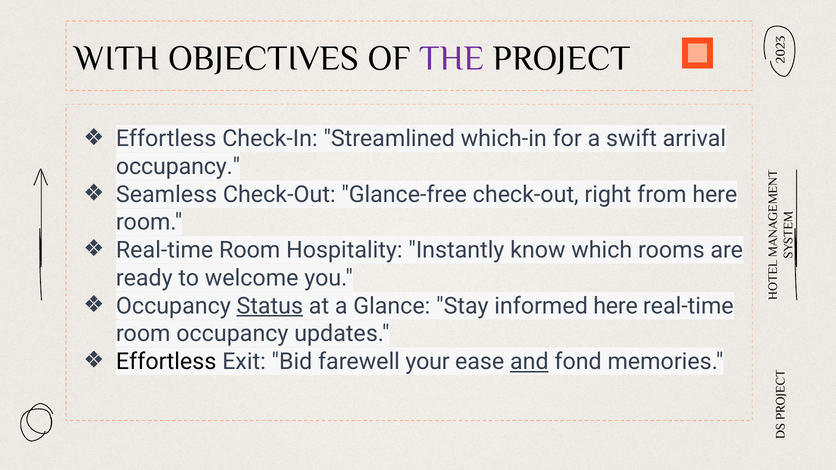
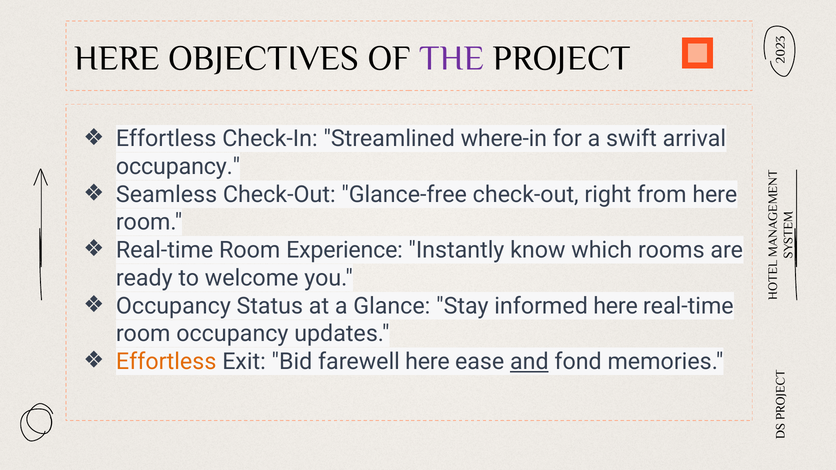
WITH: WITH -> HERE (117, 58)
which-in: which-in -> where-in (504, 139)
Hospitality: Hospitality -> Experience (345, 250)
Status underline: present -> none (270, 306)
Effortless colour: black -> orange (166, 362)
farewell your: your -> here (428, 362)
